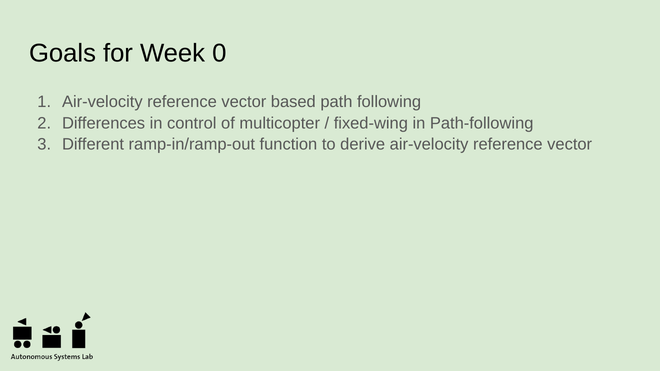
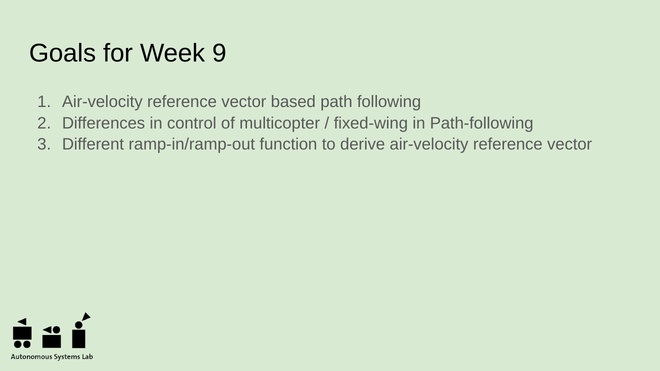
0: 0 -> 9 (219, 53)
